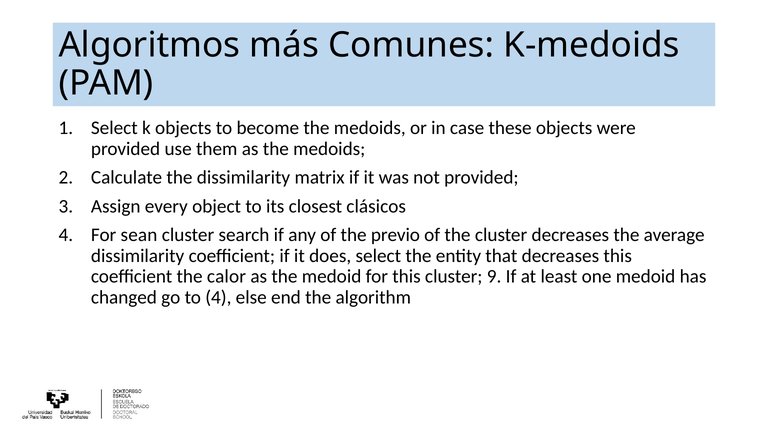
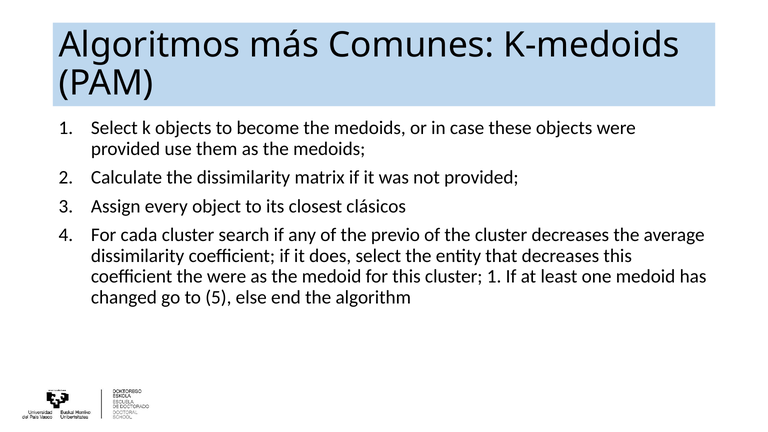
sean: sean -> cada (139, 235)
the calor: calor -> were (227, 277)
cluster 9: 9 -> 1 (494, 277)
to 4: 4 -> 5 (218, 297)
